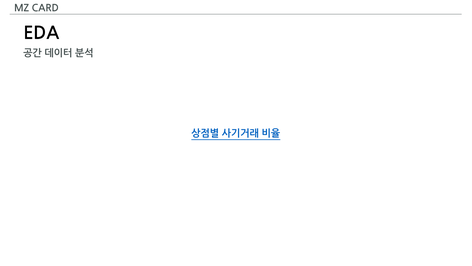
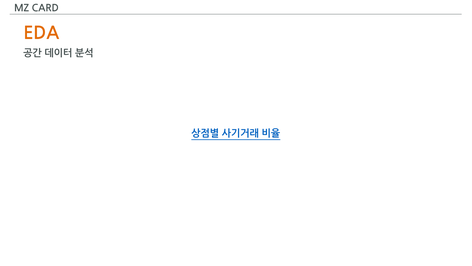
EDA colour: black -> orange (41, 33)
